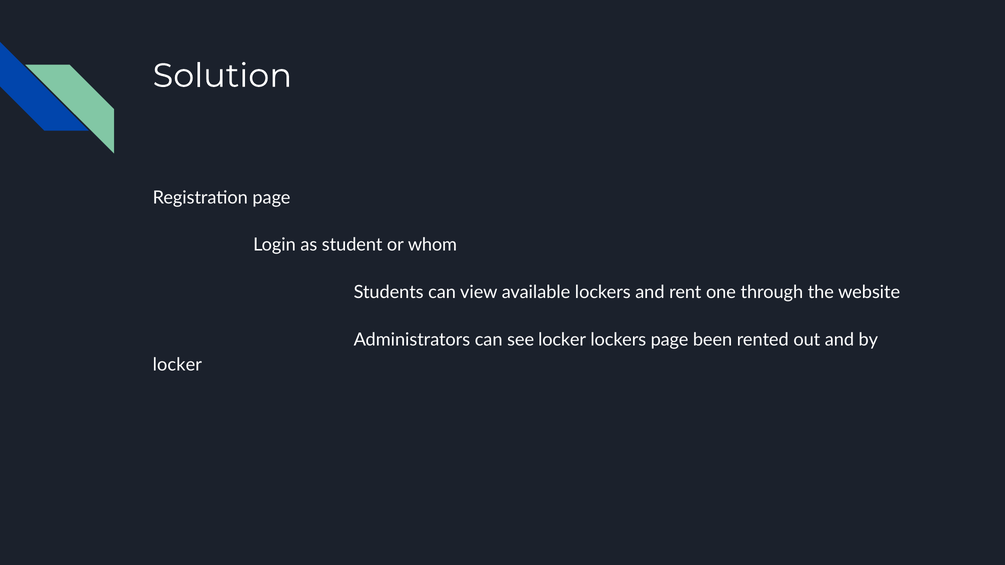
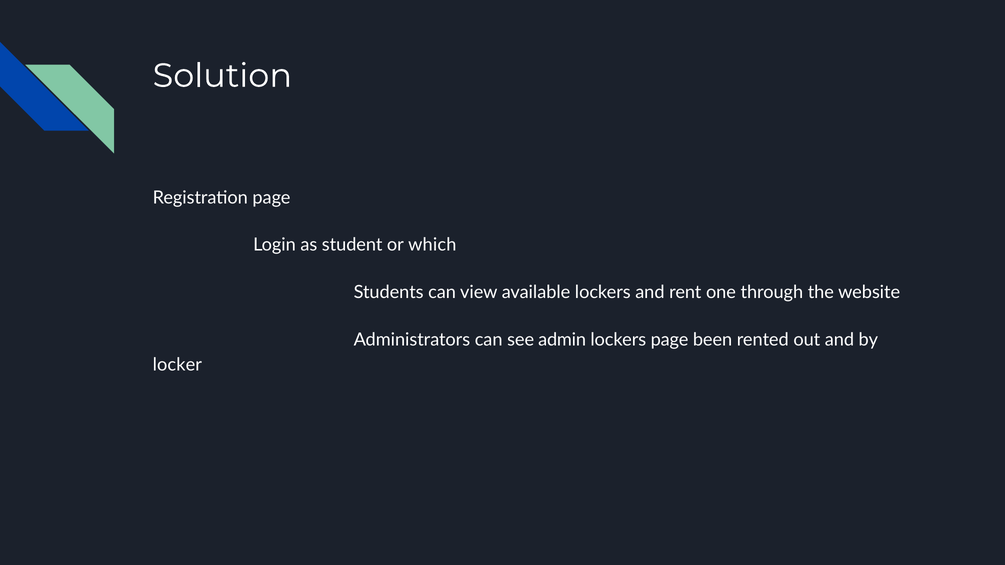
whom: whom -> which (432, 245)
see locker: locker -> admin (562, 340)
